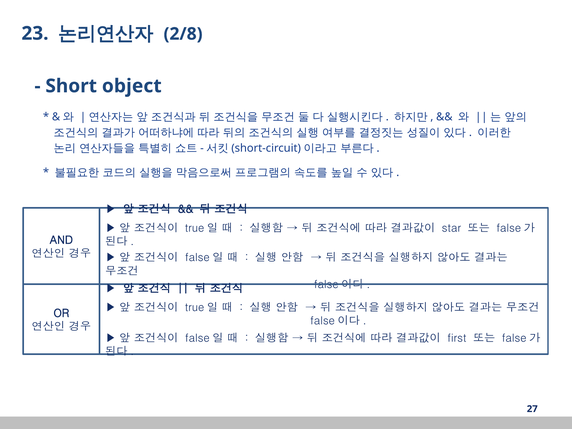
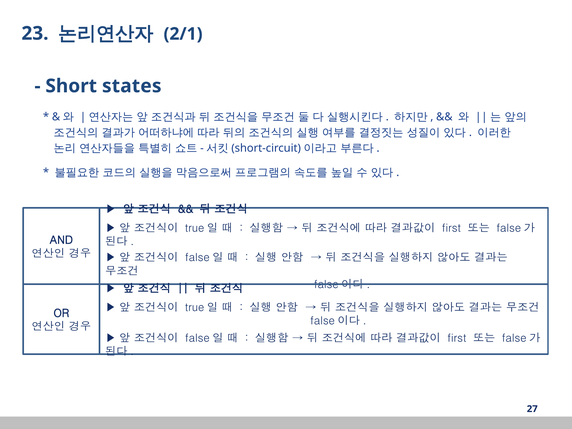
2/8: 2/8 -> 2/1 (183, 34)
object: object -> states (132, 86)
star: star -> first (451, 228)
